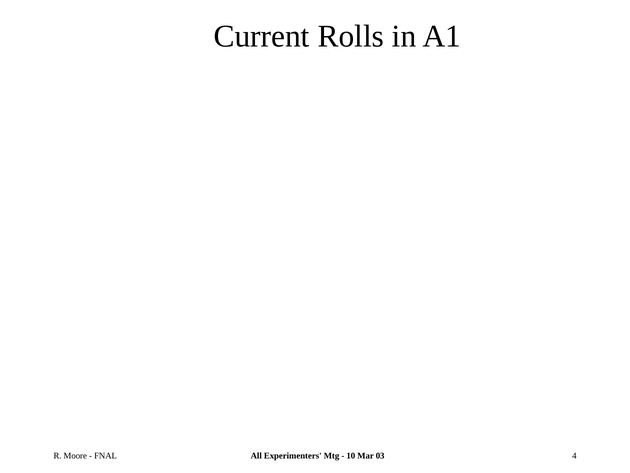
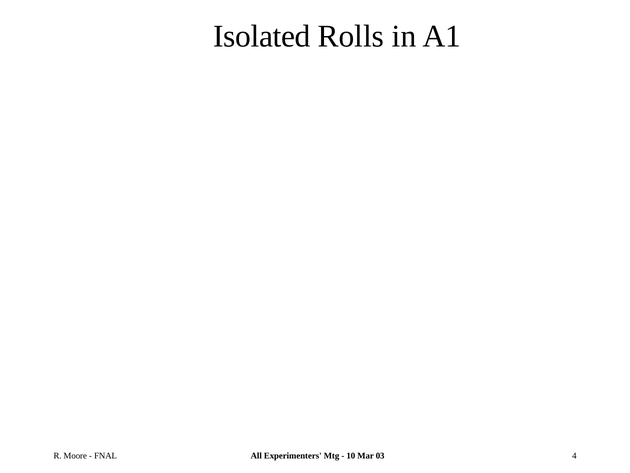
Current: Current -> Isolated (262, 36)
